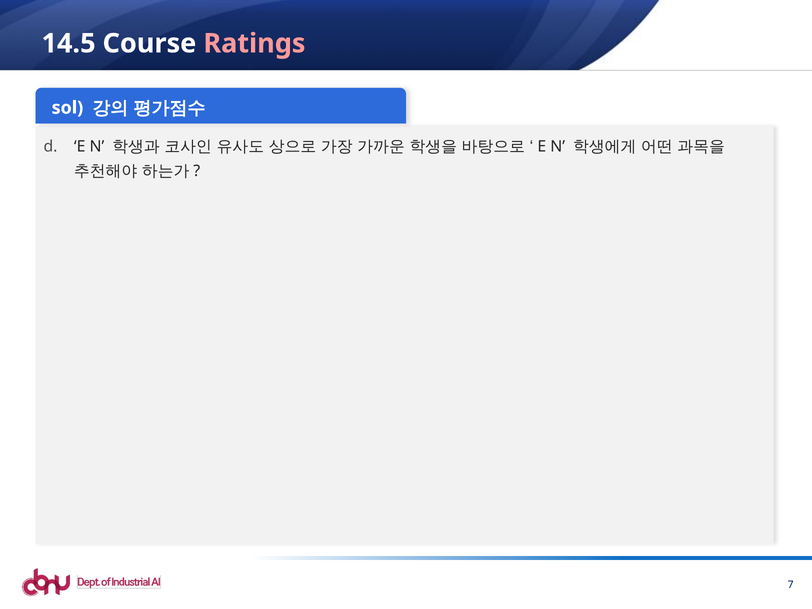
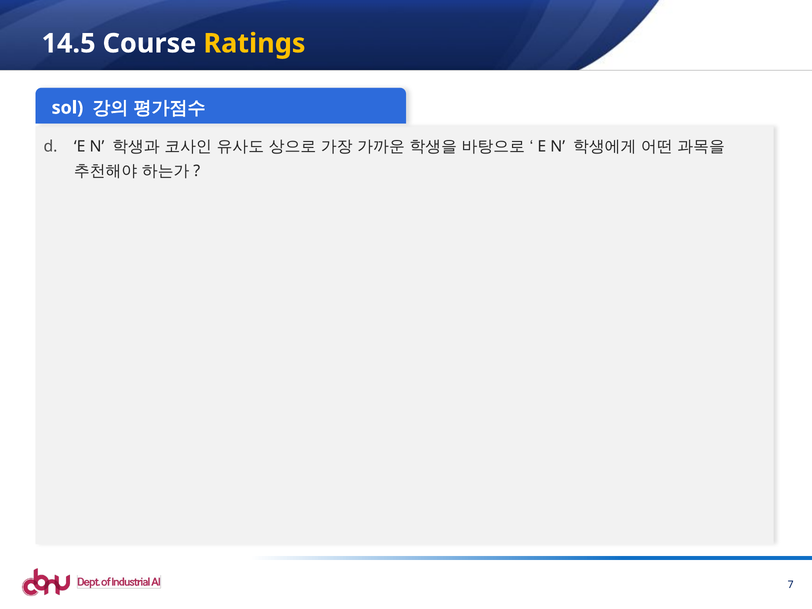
Ratings colour: pink -> yellow (254, 43)
